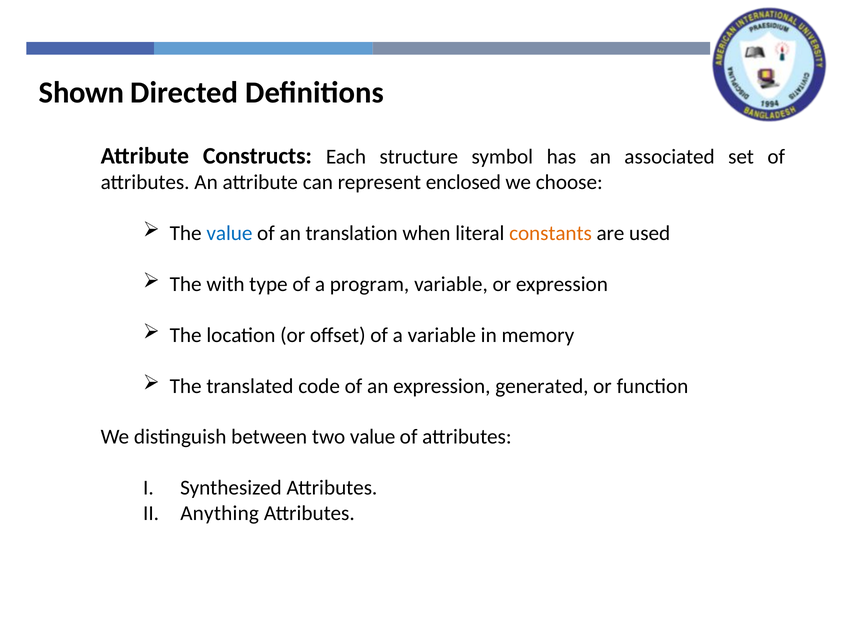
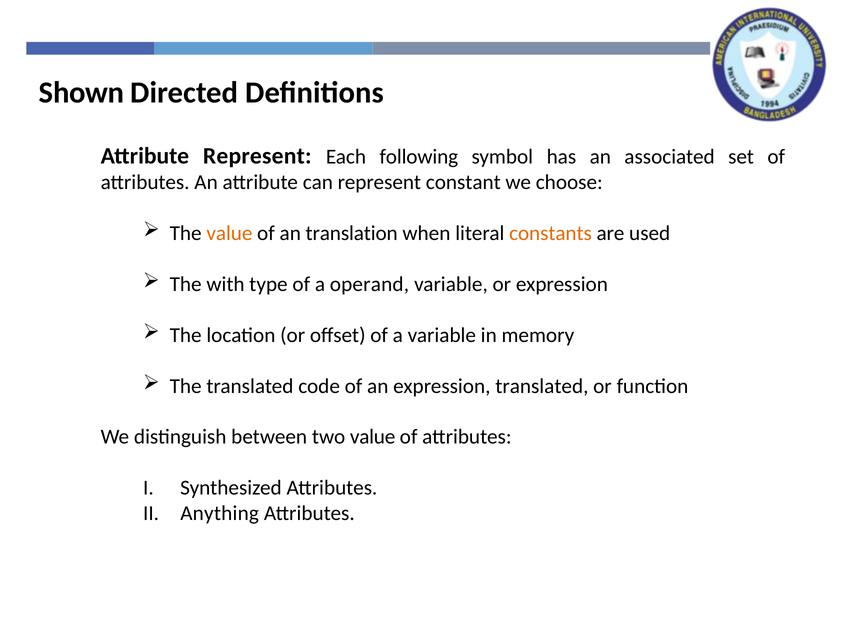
Attribute Constructs: Constructs -> Represent (257, 156)
structure: structure -> following (419, 157)
enclosed: enclosed -> constant (463, 183)
value colour: blue -> orange (229, 234)
program: program -> operand (369, 285)
expression generated: generated -> translated (542, 386)
